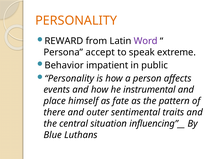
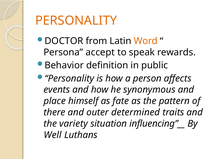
REWARD: REWARD -> DOCTOR (64, 41)
Word colour: purple -> orange (146, 41)
extreme: extreme -> rewards (176, 52)
impatient: impatient -> definition (107, 65)
instrumental: instrumental -> synonymous (149, 89)
sentimental: sentimental -> determined (136, 112)
central: central -> variety (74, 123)
Blue: Blue -> Well (53, 134)
